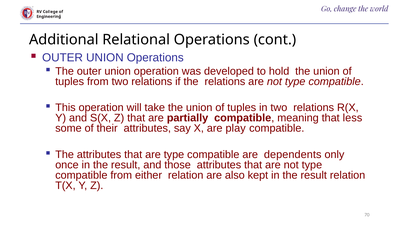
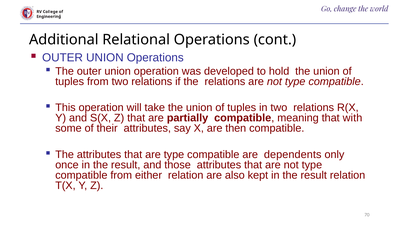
less: less -> with (353, 118)
play: play -> then (236, 128)
